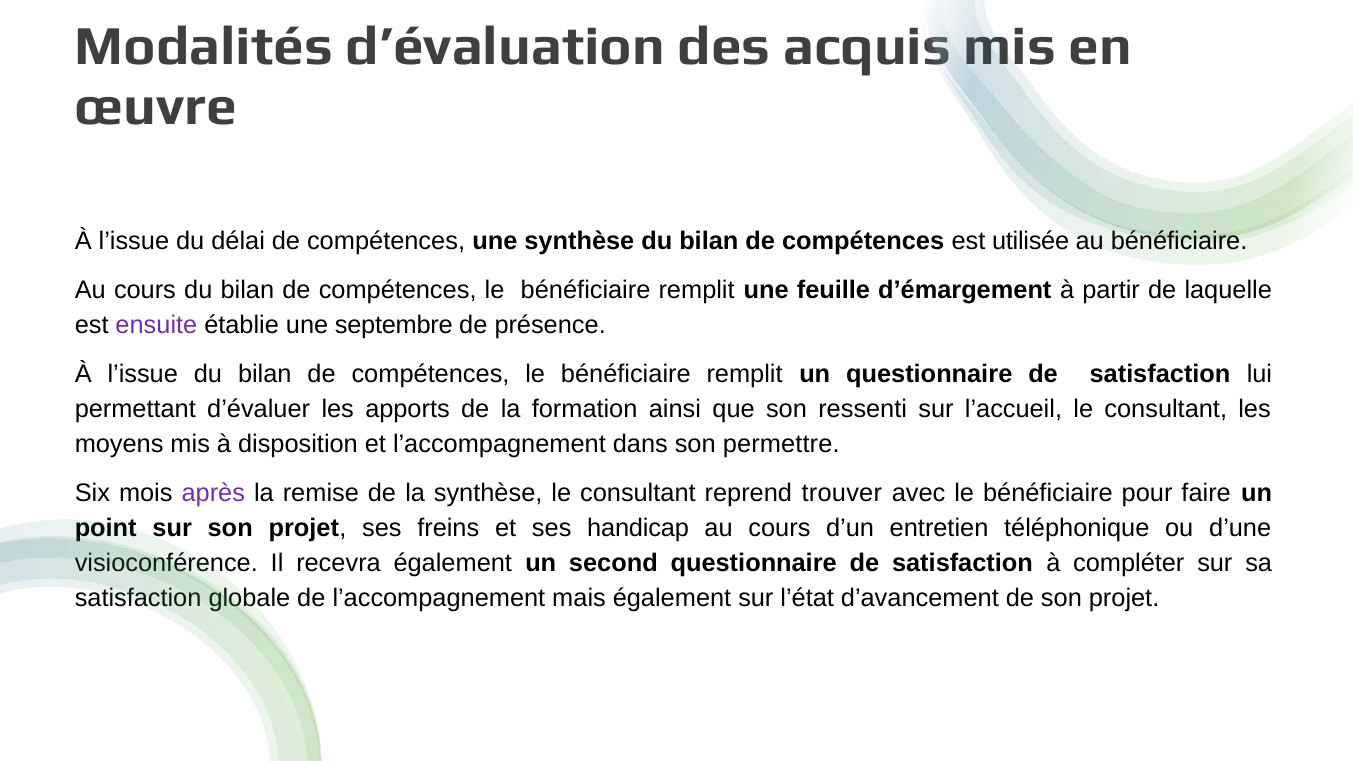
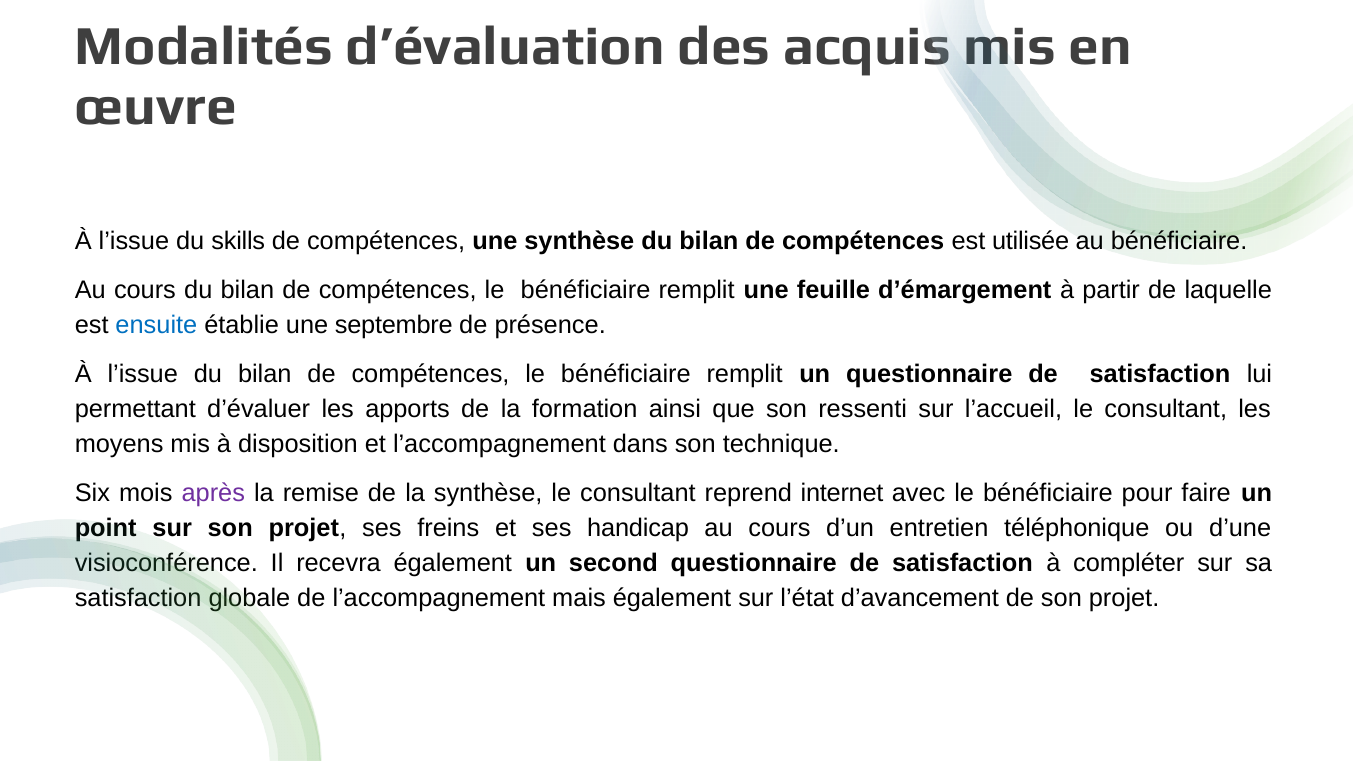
délai: délai -> skills (238, 241)
ensuite colour: purple -> blue (156, 325)
permettre: permettre -> technique (781, 444)
trouver: trouver -> internet (842, 494)
